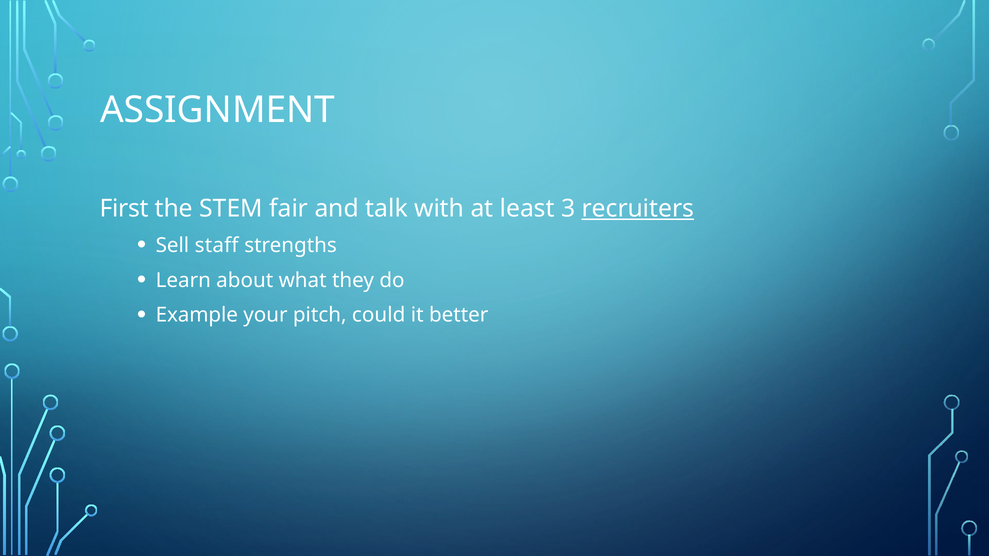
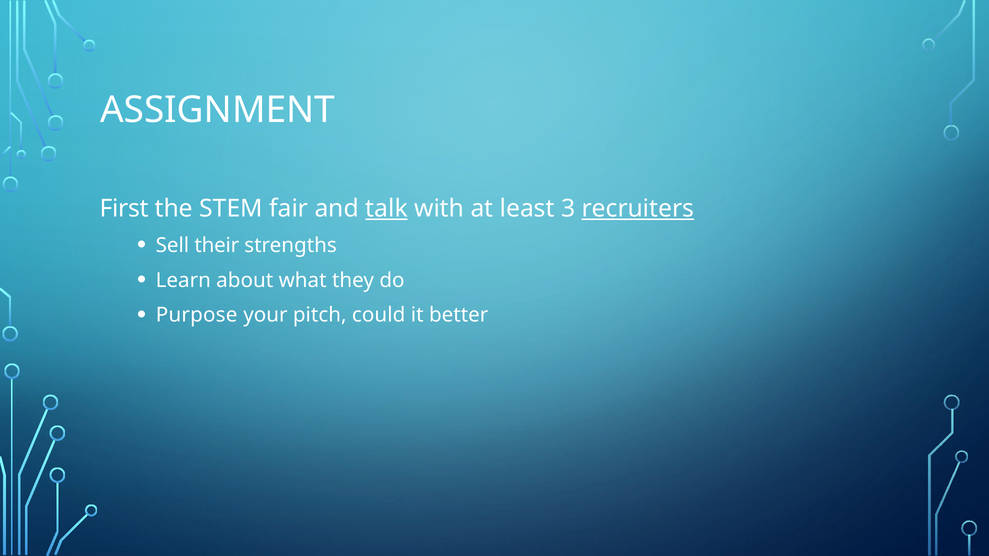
talk underline: none -> present (387, 209)
staff: staff -> their (217, 246)
Example: Example -> Purpose (197, 315)
